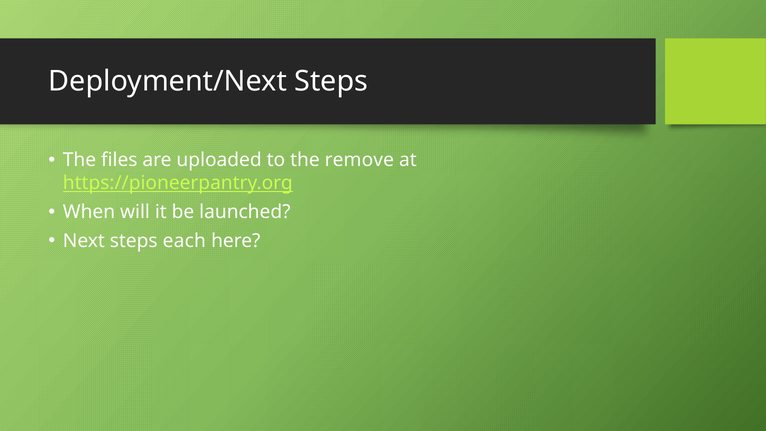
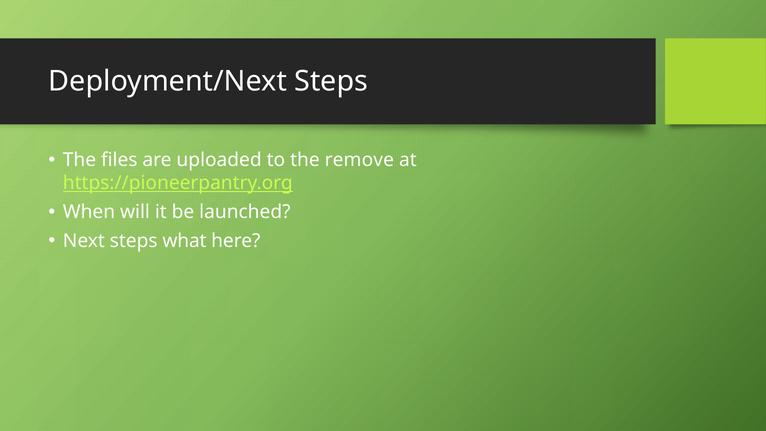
each: each -> what (184, 241)
